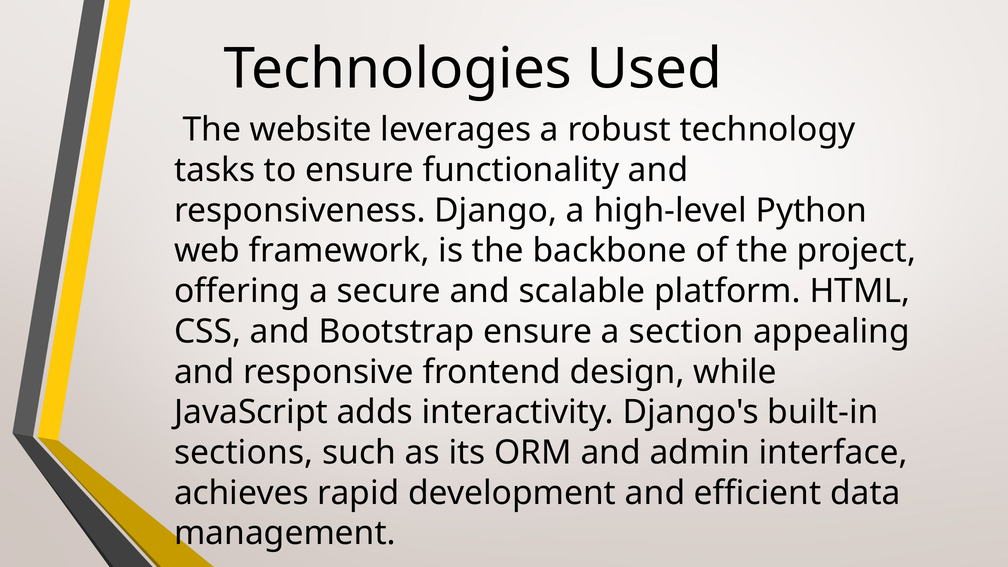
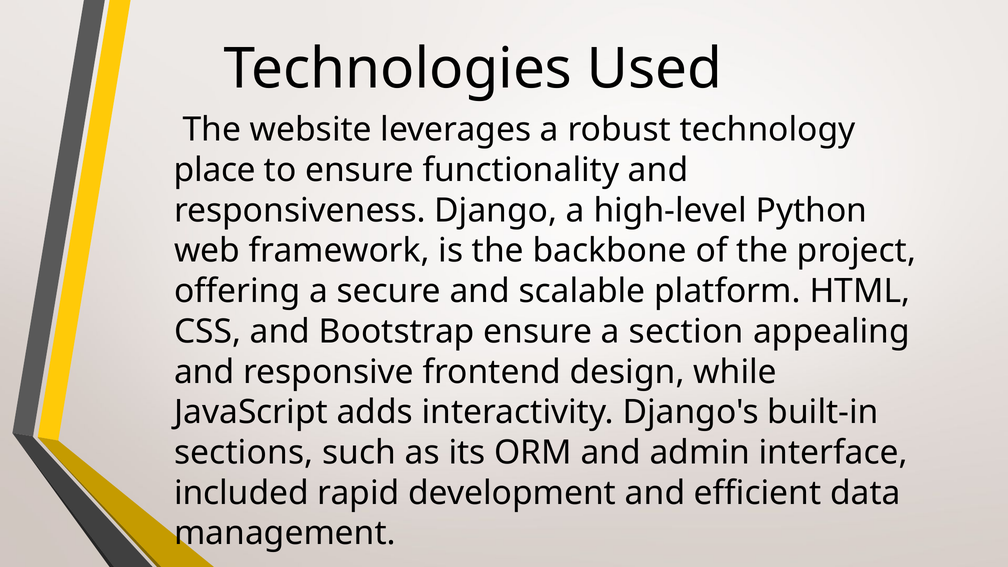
tasks: tasks -> place (215, 170)
achieves: achieves -> included (241, 493)
